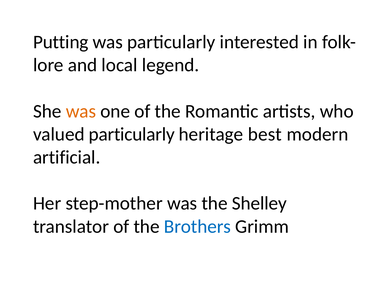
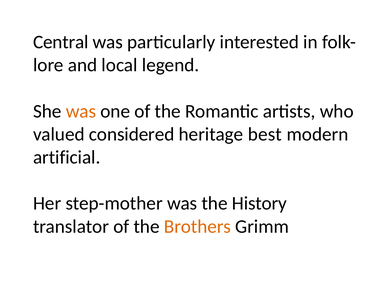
Putting: Putting -> Central (61, 42)
valued particularly: particularly -> considered (132, 134)
Shelley: Shelley -> History (259, 203)
Brothers colour: blue -> orange (197, 226)
